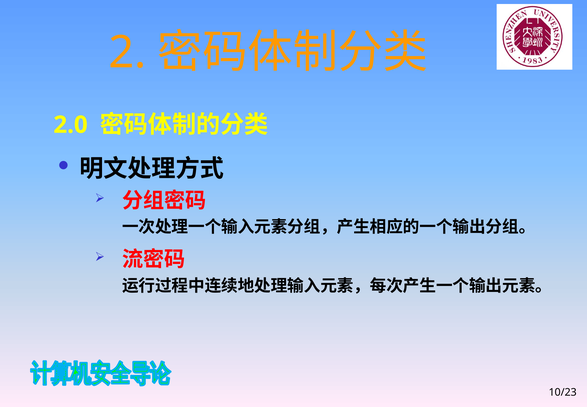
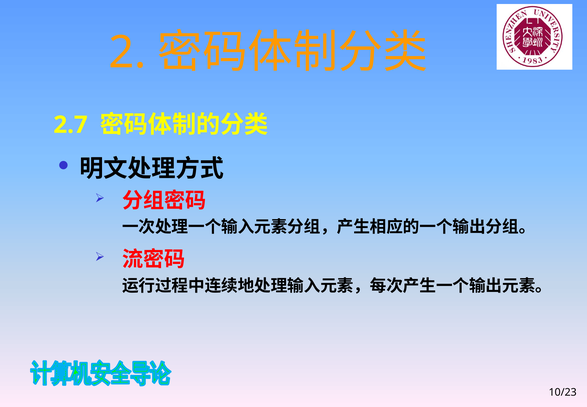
2.0: 2.0 -> 2.7 (71, 125)
